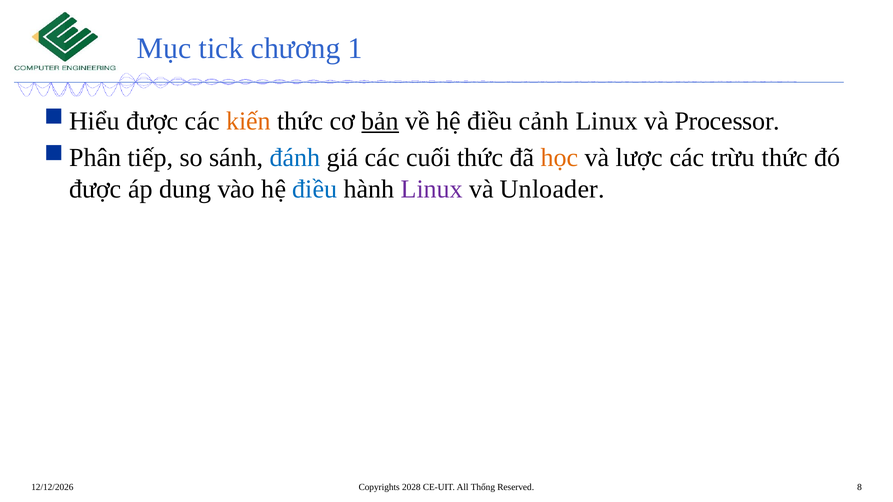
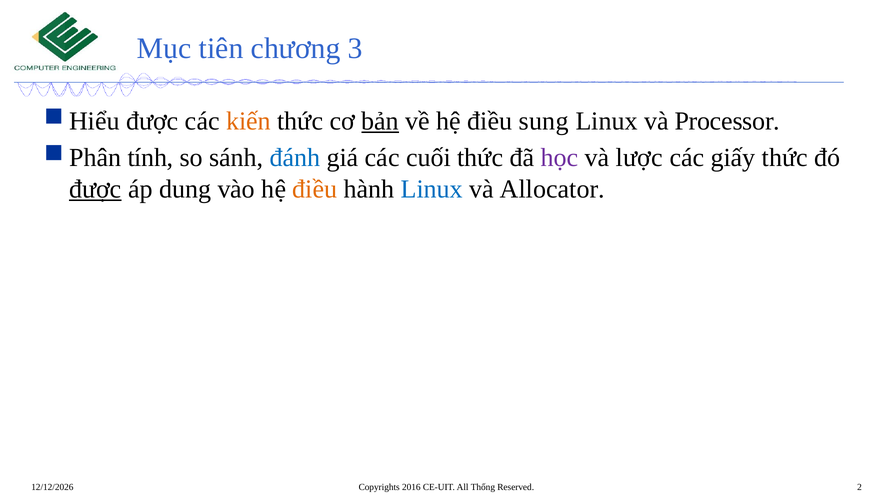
tick: tick -> tiên (221, 49)
1: 1 -> 3 (355, 49)
cảnh: cảnh -> sung (544, 121)
tiếp: tiếp -> tính (150, 158)
học colour: orange -> purple (559, 158)
trừu: trừu -> giấy (733, 158)
được underline: none -> present (95, 189)
điều colour: blue -> orange (315, 189)
Linux colour: purple -> blue (432, 189)
Unloader: Unloader -> Allocator (552, 189)
2028: 2028 -> 2016 (411, 487)
8: 8 -> 2 (859, 487)
